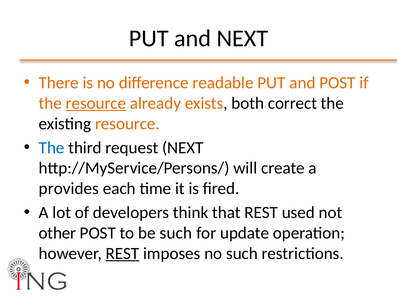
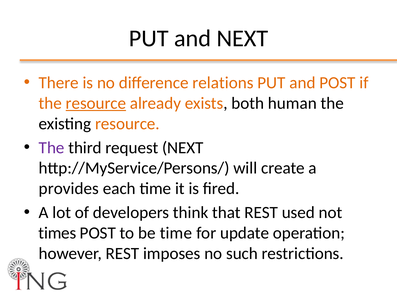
readable: readable -> relations (223, 83)
correct: correct -> human (292, 103)
The colour: blue -> purple (52, 148)
other: other -> times (57, 234)
be such: such -> time (176, 234)
REST underline: present -> none (122, 254)
